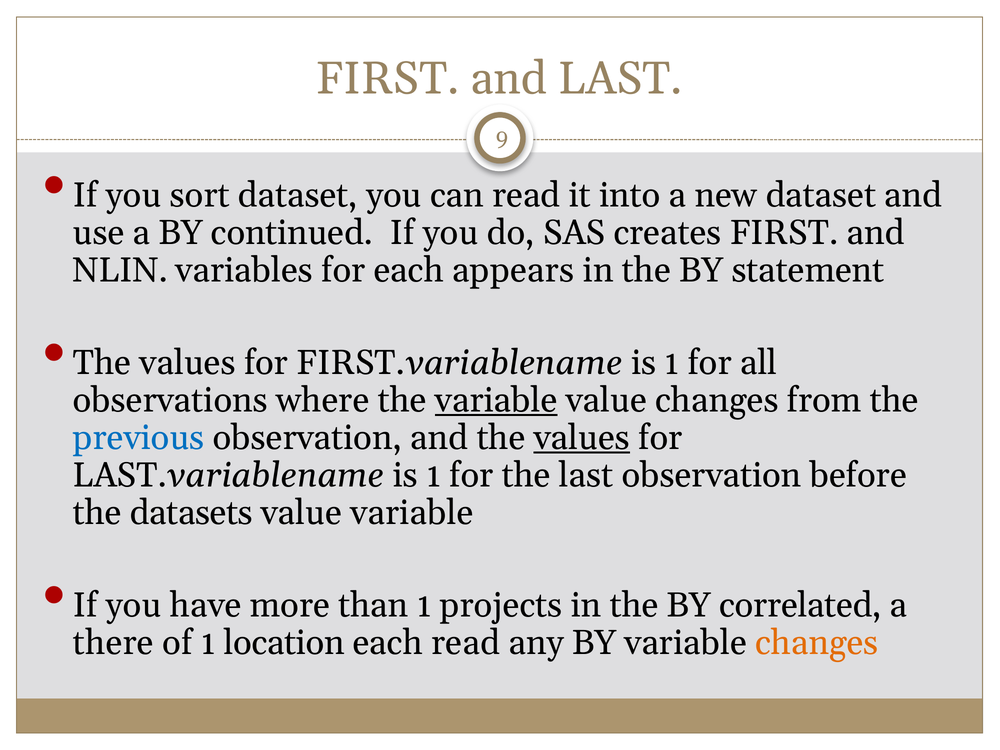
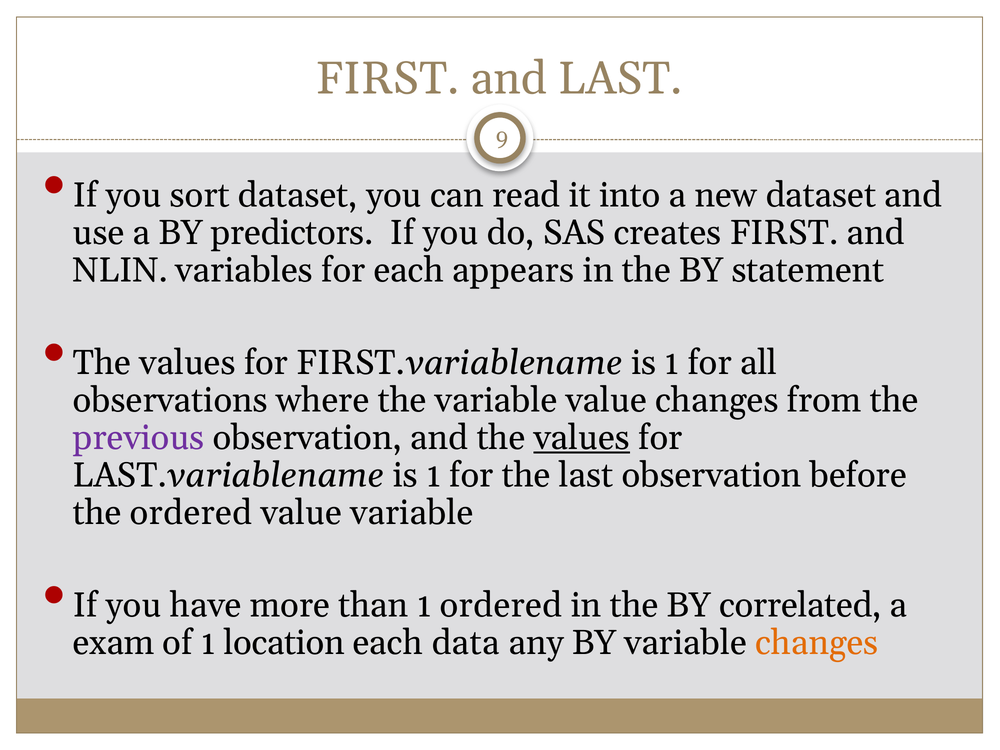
continued: continued -> predictors (292, 233)
variable underline: present -> none (496, 400)
previous colour: blue -> purple (139, 438)
the datasets: datasets -> ordered (191, 513)
1 projects: projects -> ordered (501, 605)
there: there -> exam (114, 643)
each read: read -> data (466, 643)
